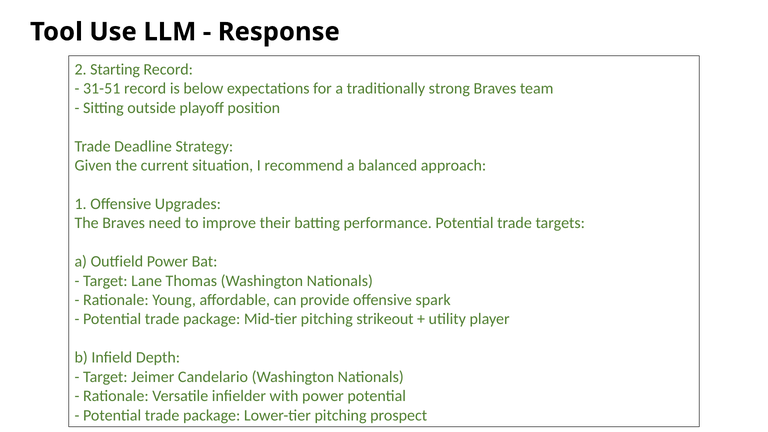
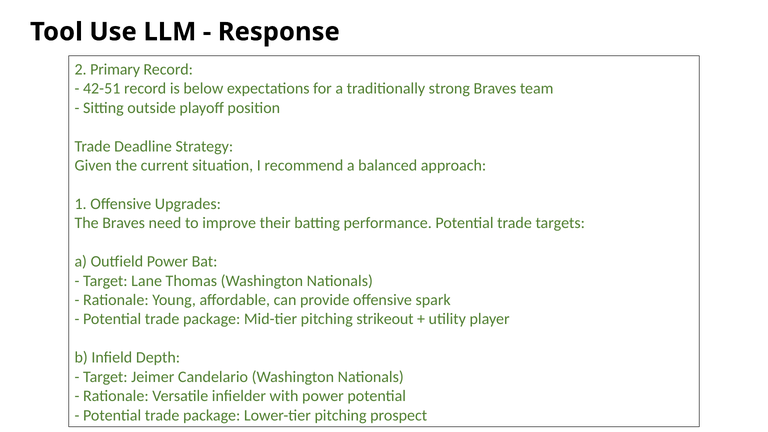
Starting: Starting -> Primary (115, 69)
31-51: 31-51 -> 42-51 (102, 89)
